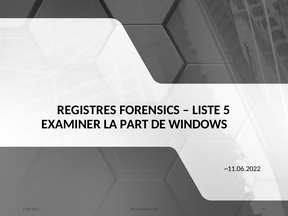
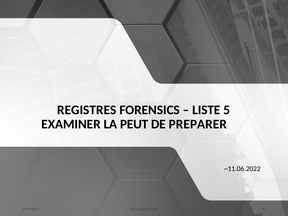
PART: PART -> PEUT (134, 124)
WINDOWS: WINDOWS -> PREPARER (198, 124)
